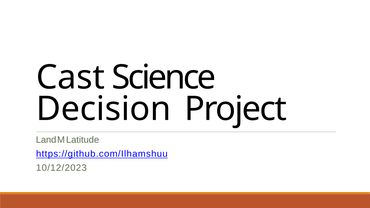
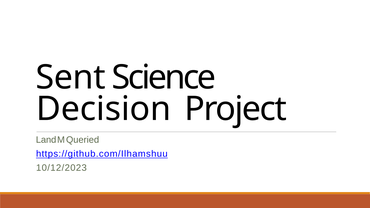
Cast: Cast -> Sent (71, 77)
Latitude: Latitude -> Queried (83, 140)
